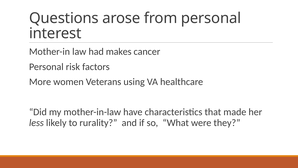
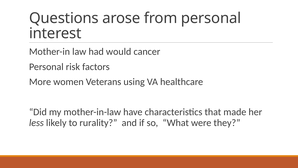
makes: makes -> would (119, 52)
